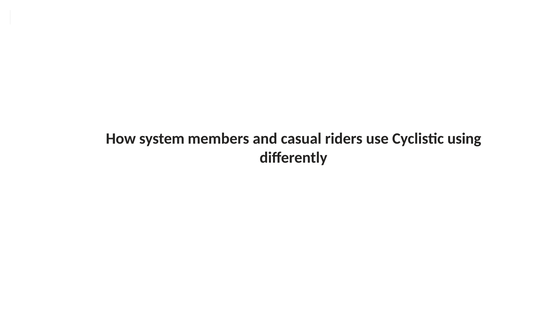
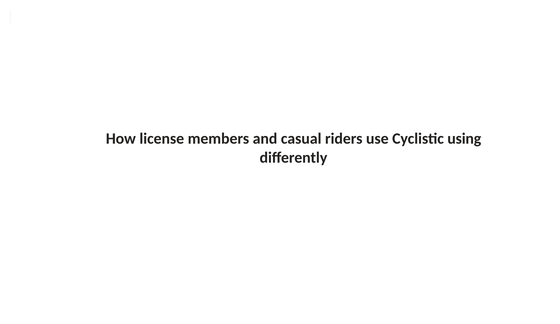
system: system -> license (162, 139)
